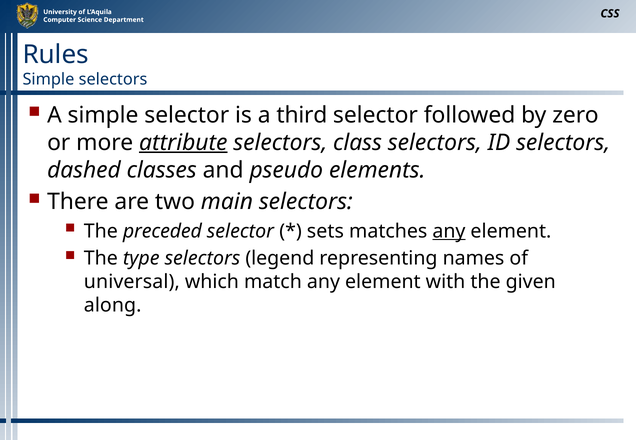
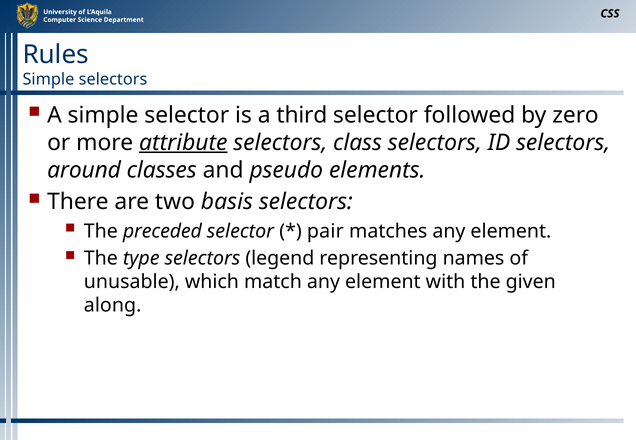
dashed: dashed -> around (84, 170)
main: main -> basis (227, 202)
sets: sets -> pair (325, 231)
any underline: present -> none (449, 231)
universal: universal -> unusable (132, 282)
